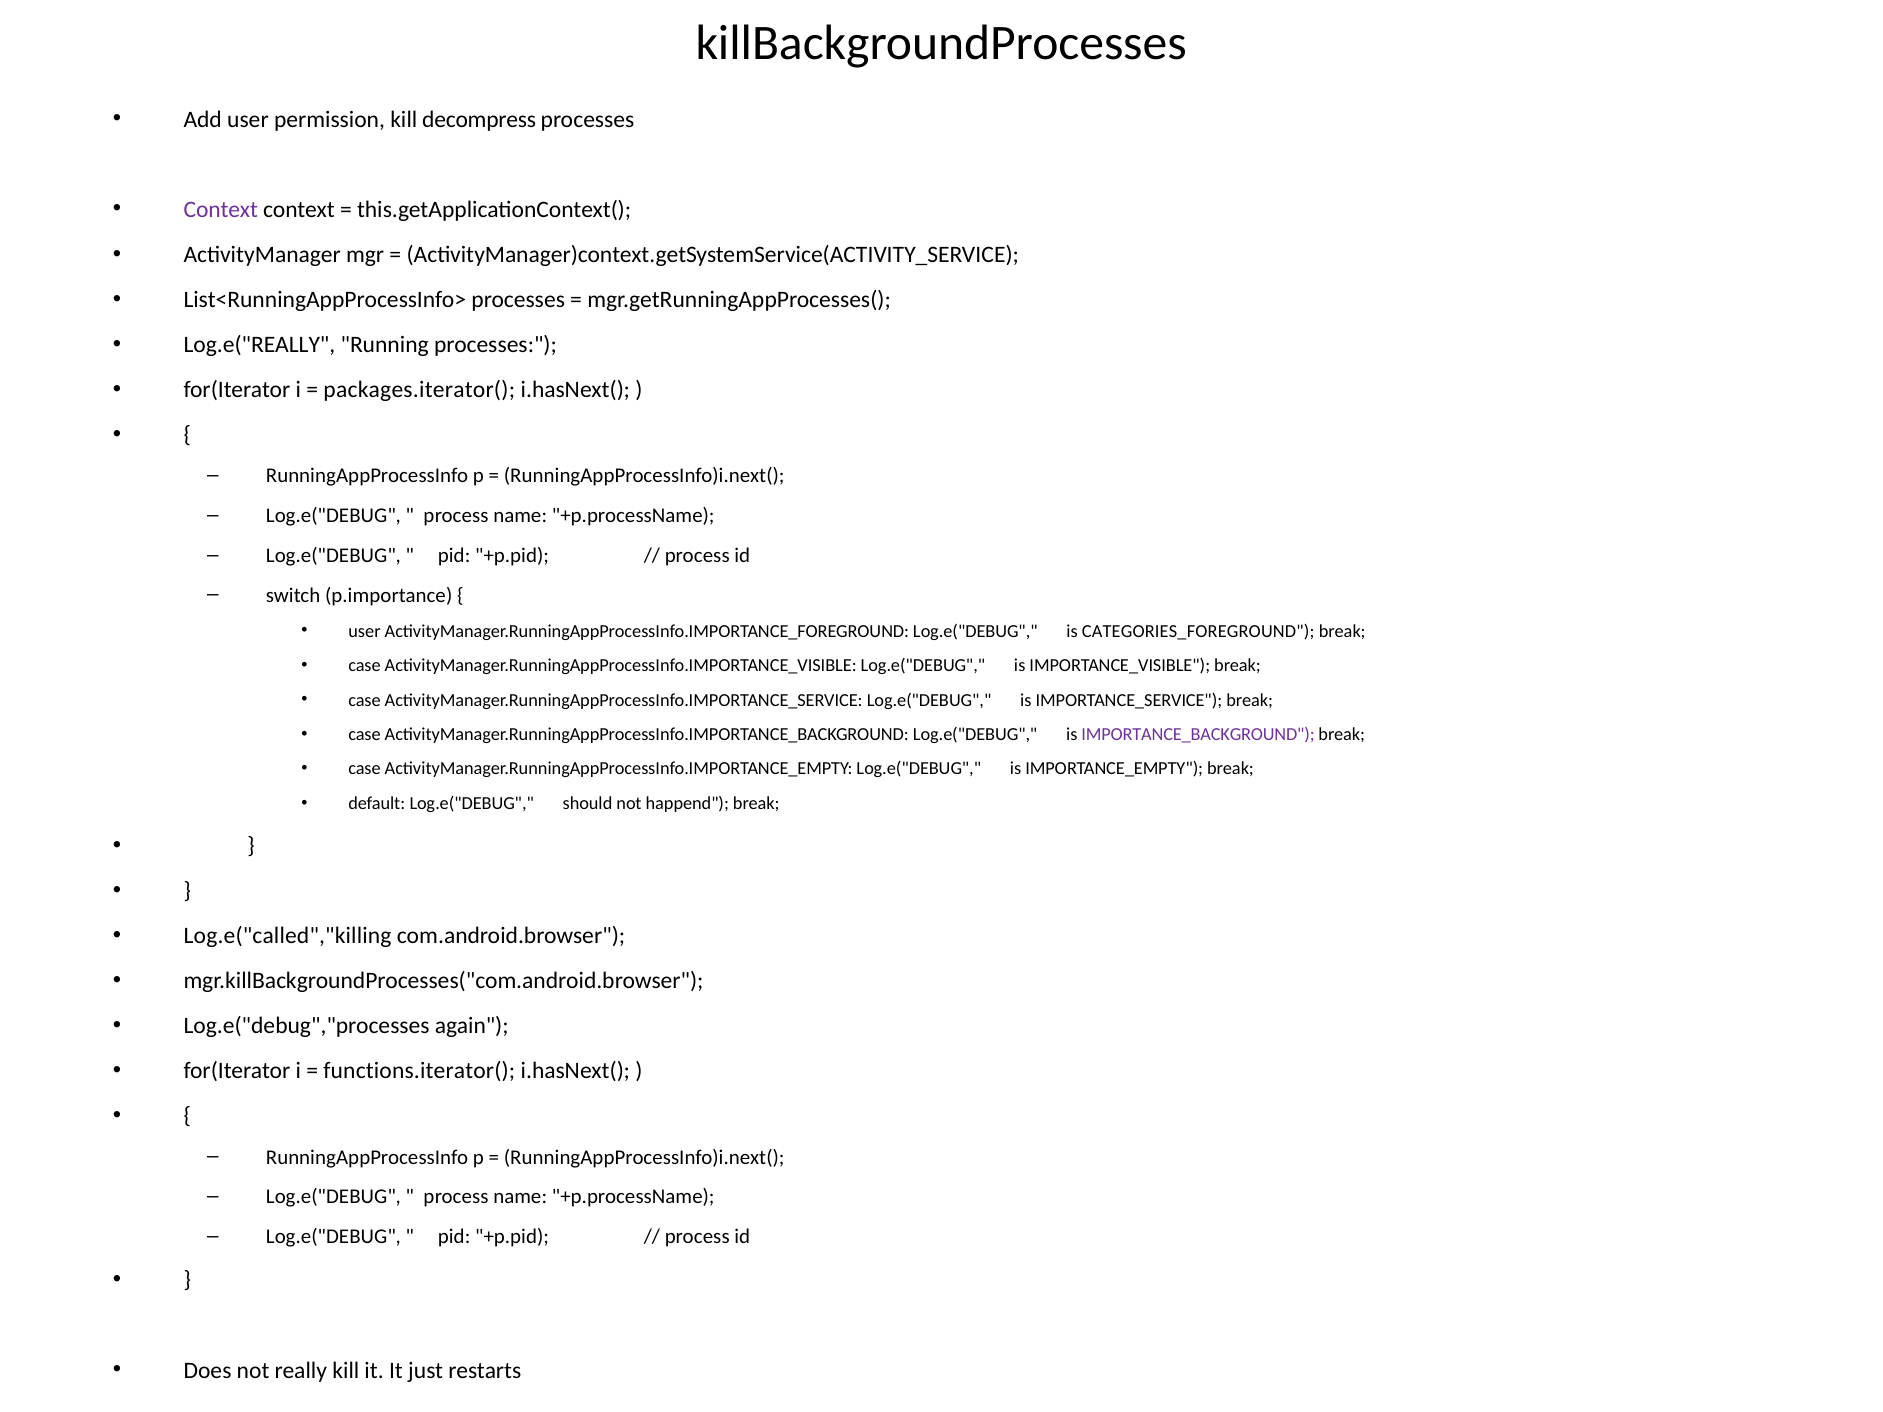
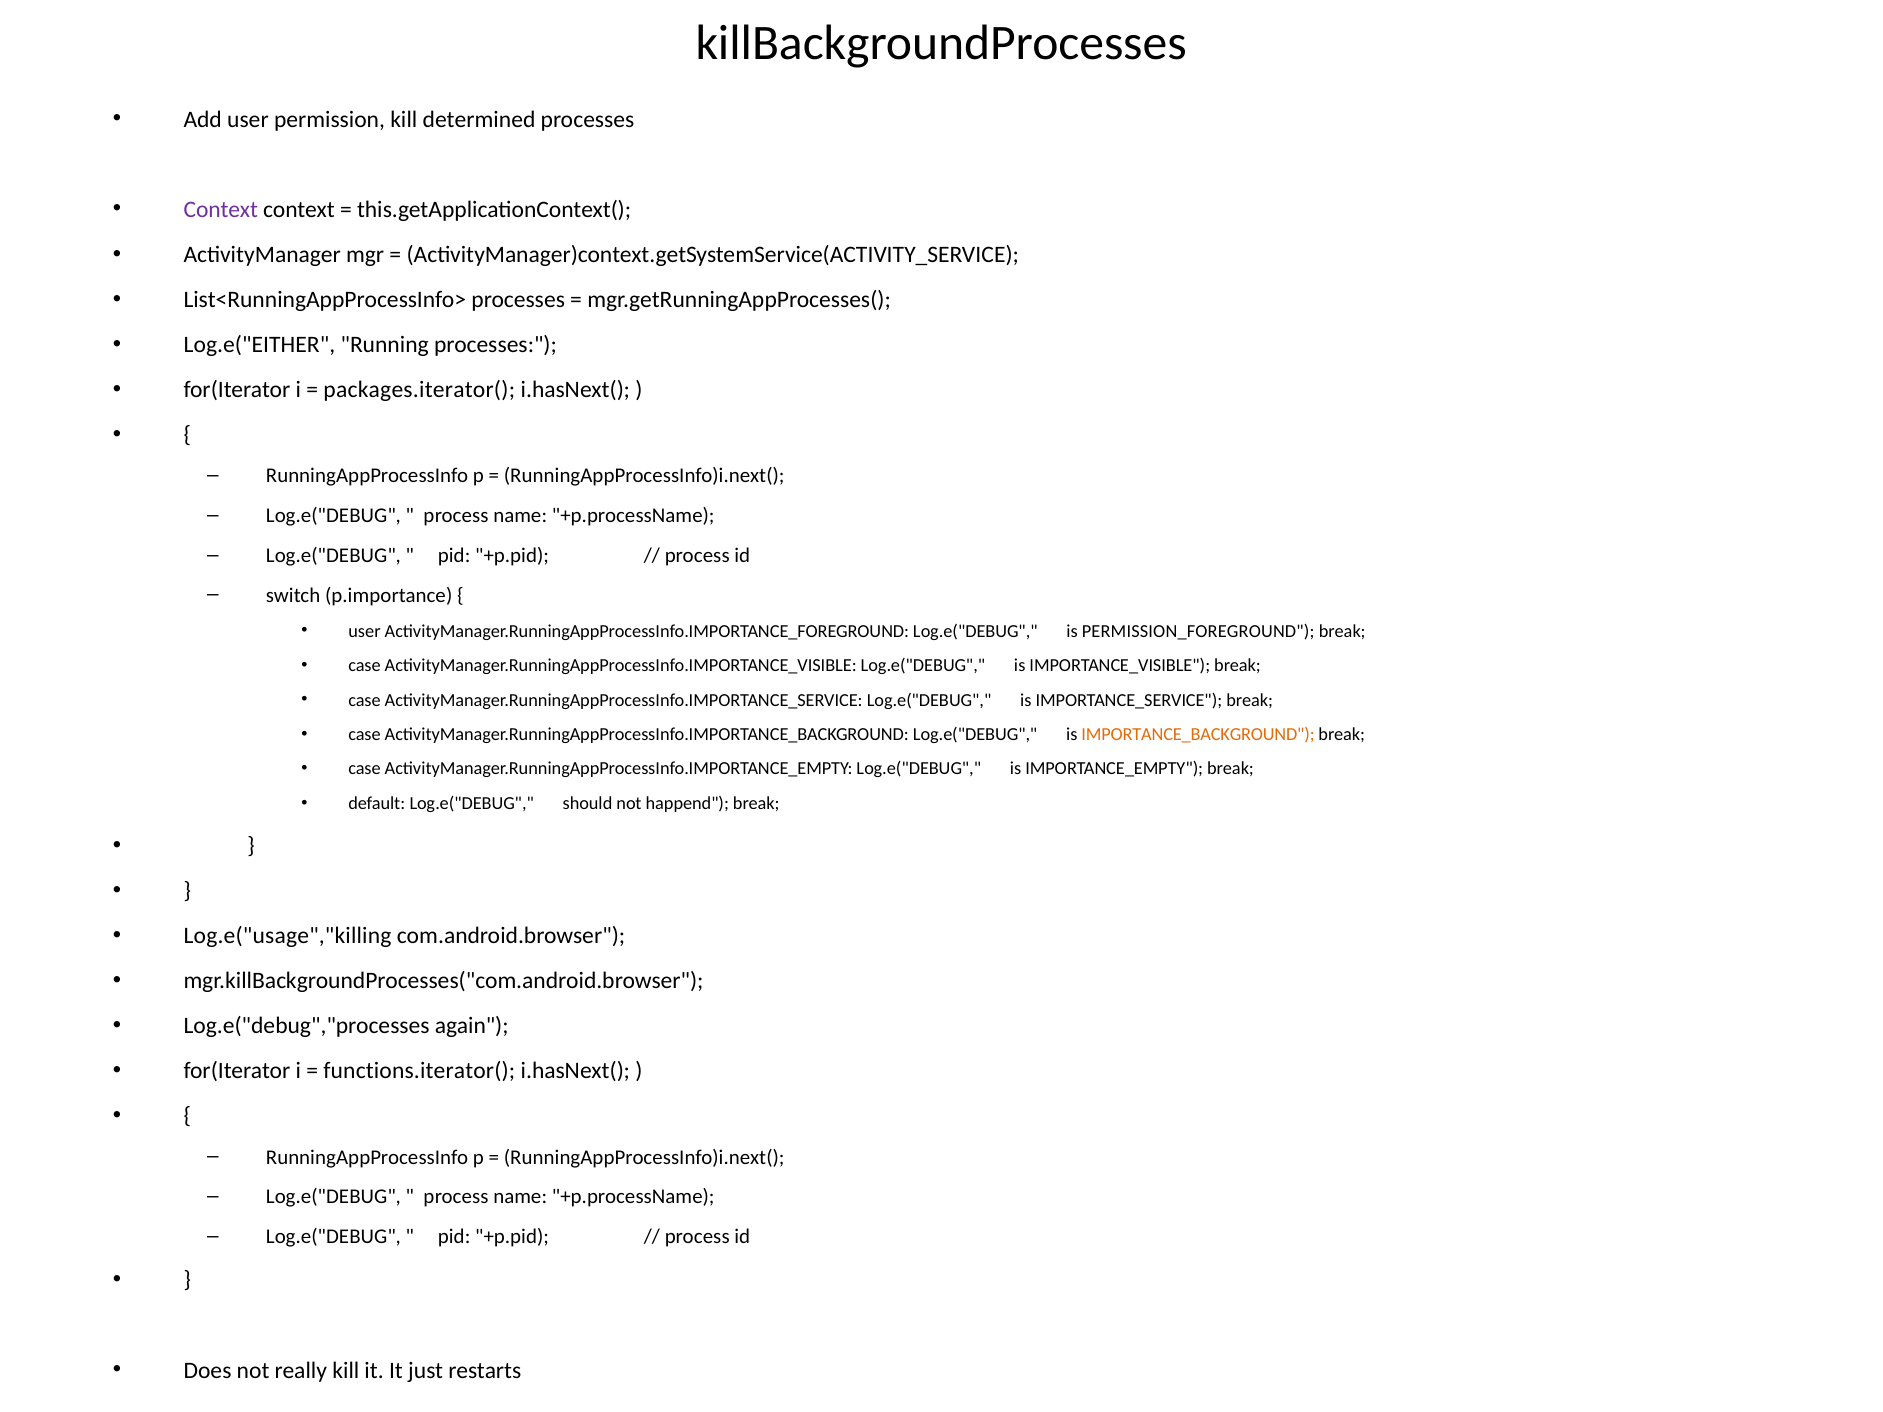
decompress: decompress -> determined (479, 119)
Log.e("REALLY: Log.e("REALLY -> Log.e("EITHER (259, 345)
CATEGORIES_FOREGROUND: CATEGORIES_FOREGROUND -> PERMISSION_FOREGROUND (1198, 631)
IMPORTANCE_BACKGROUND colour: purple -> orange (1198, 735)
Log.e("called","killing: Log.e("called","killing -> Log.e("usage","killing (288, 936)
